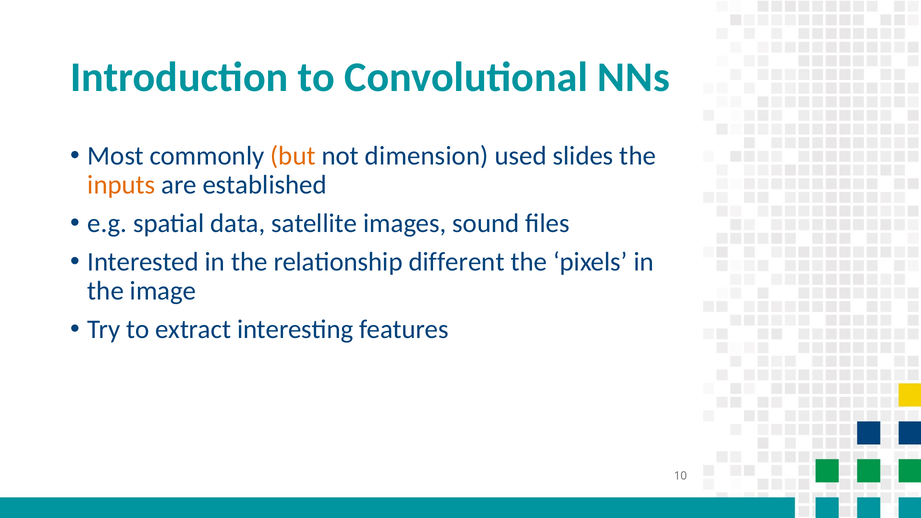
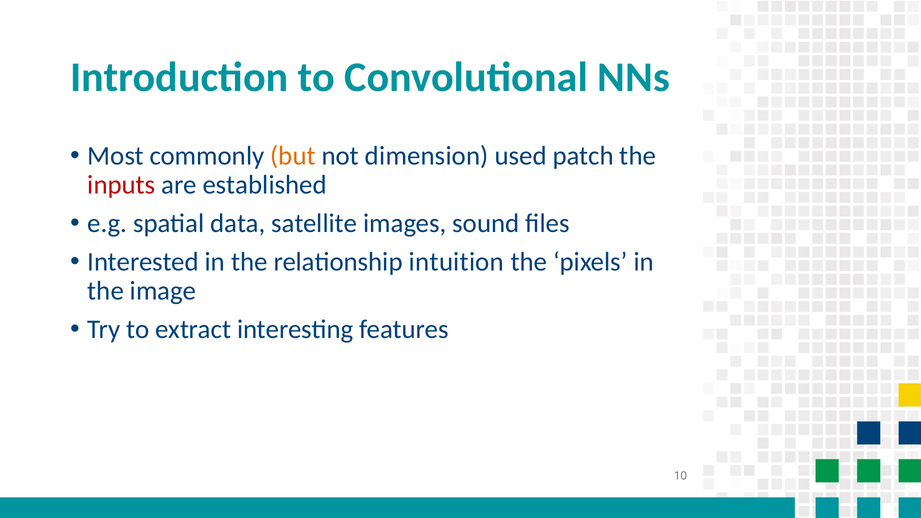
slides: slides -> patch (583, 156)
inputs colour: orange -> red (121, 185)
different: different -> intuition (456, 262)
